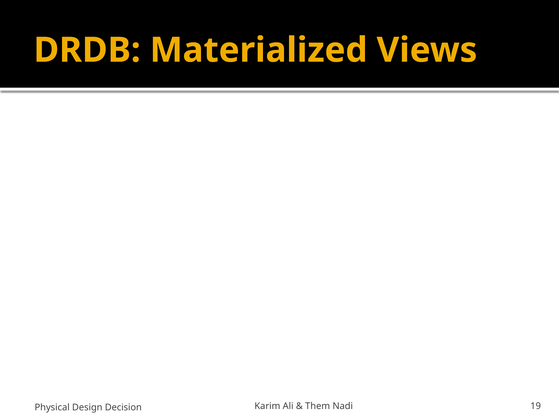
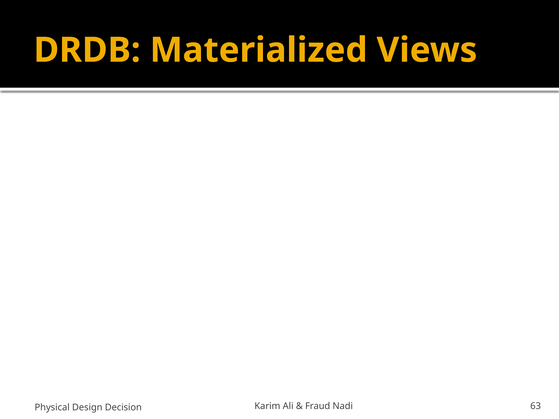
Them: Them -> Fraud (318, 406)
19: 19 -> 63 (536, 406)
